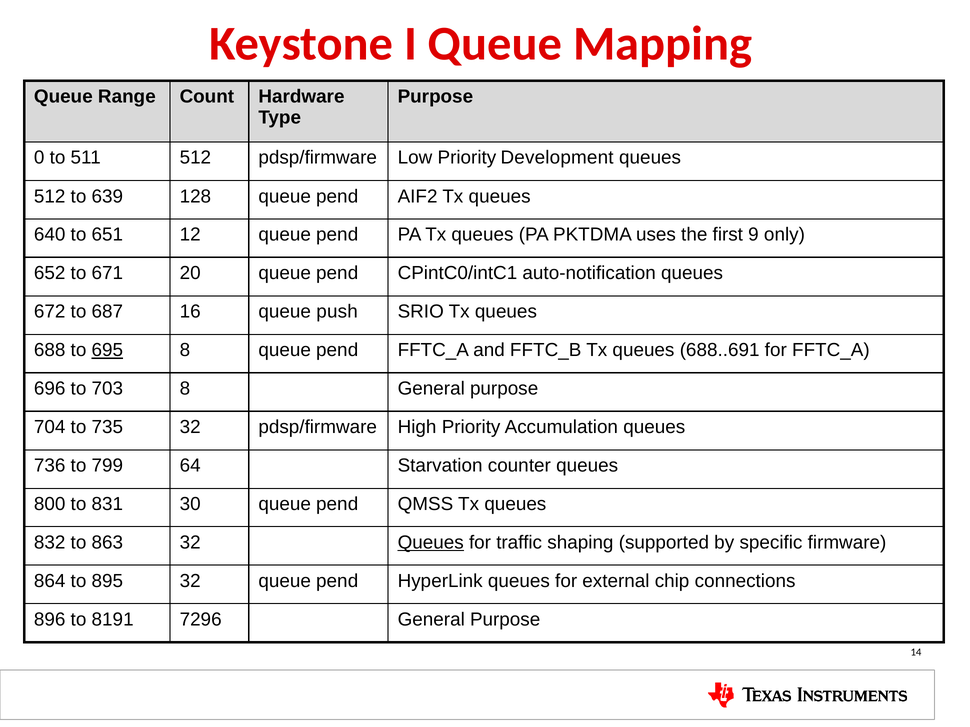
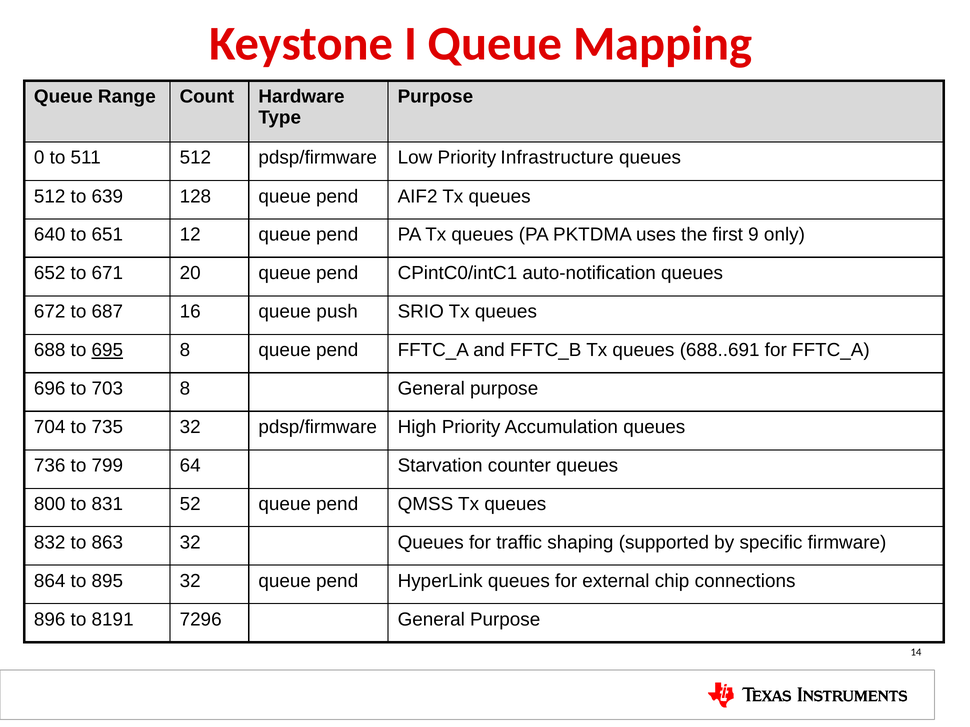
Development: Development -> Infrastructure (557, 158)
30: 30 -> 52 (190, 504)
Queues underline: present -> none (431, 543)
